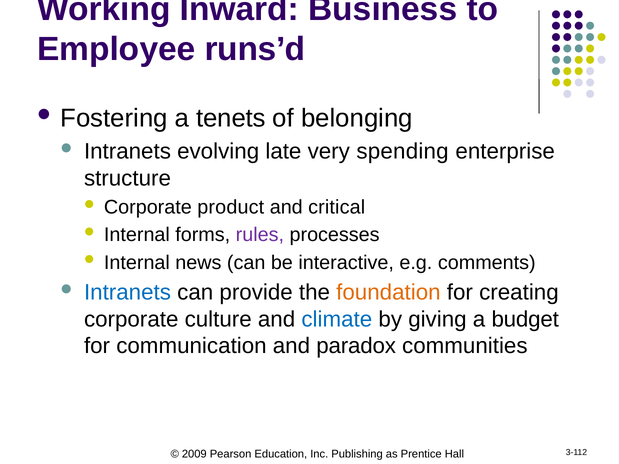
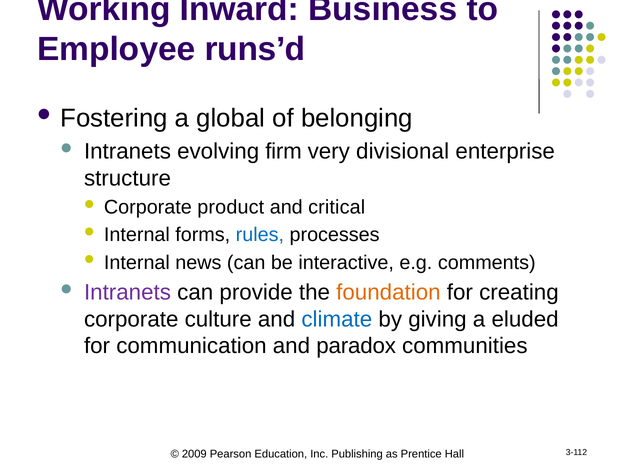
tenets: tenets -> global (231, 118)
late: late -> firm (284, 151)
spending: spending -> divisional (403, 151)
rules colour: purple -> blue (260, 235)
Intranets colour: blue -> purple (127, 293)
budget: budget -> eluded (525, 319)
